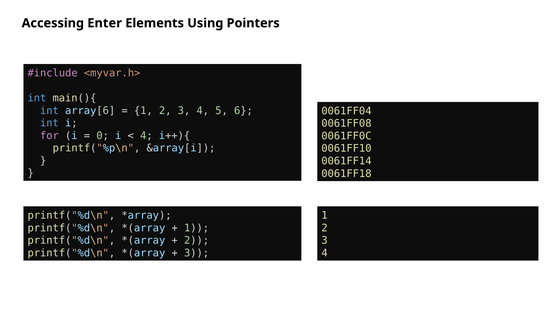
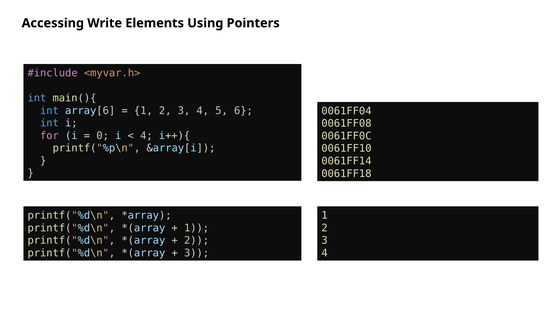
Enter: Enter -> Write (105, 23)
